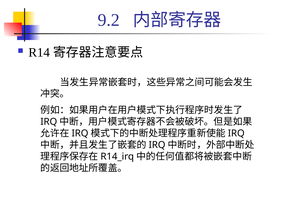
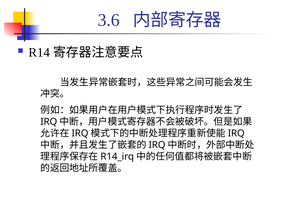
9.2: 9.2 -> 3.6 (109, 20)
